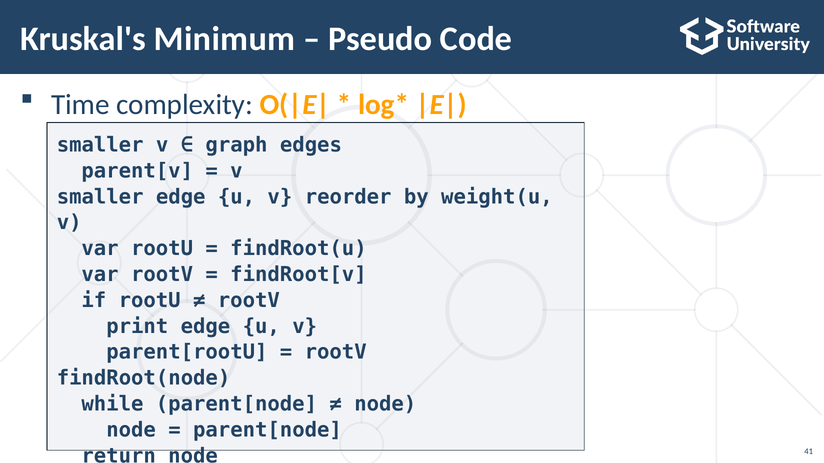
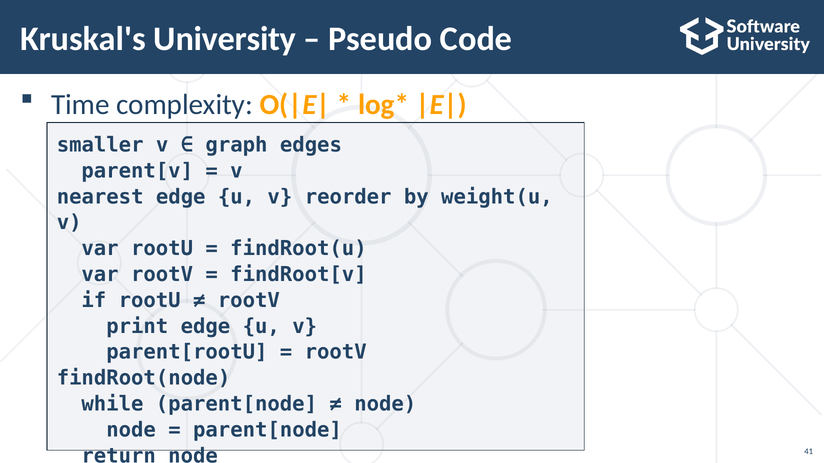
Minimum: Minimum -> University (225, 39)
smaller: smaller -> nearest (100, 197)
